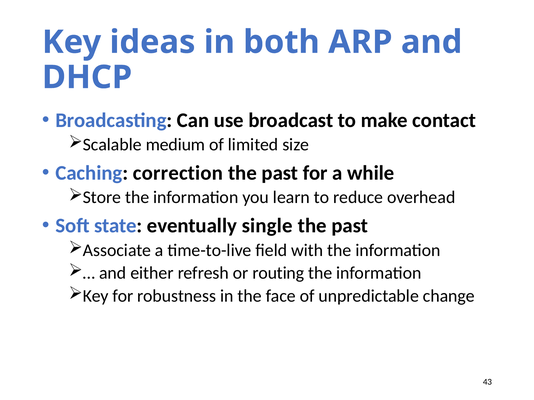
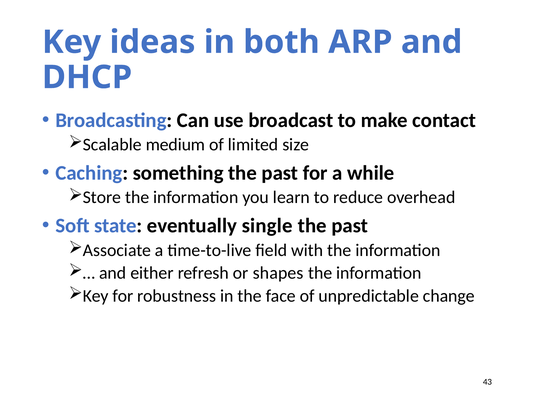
correction: correction -> something (178, 173)
routing: routing -> shapes (278, 273)
